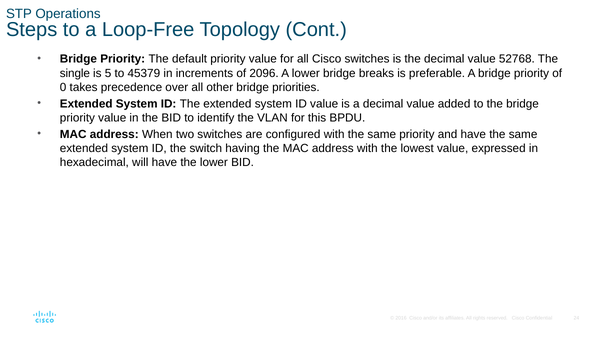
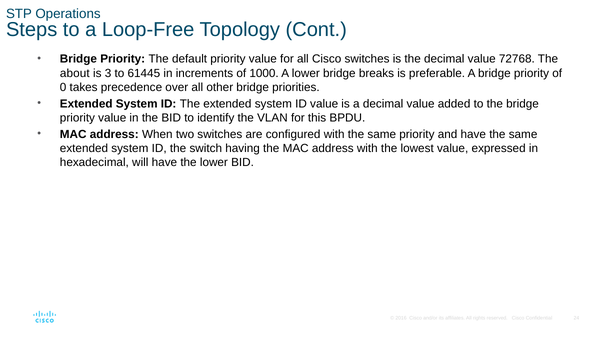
52768: 52768 -> 72768 (517, 59)
single: single -> about (75, 73)
5: 5 -> 3 (108, 73)
45379: 45379 -> 61445 (144, 73)
2096: 2096 -> 1000 (264, 73)
